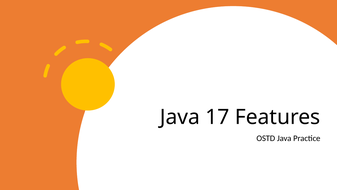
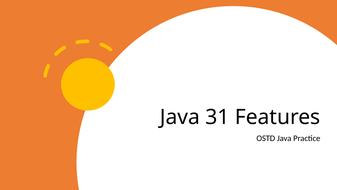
17: 17 -> 31 (217, 117)
